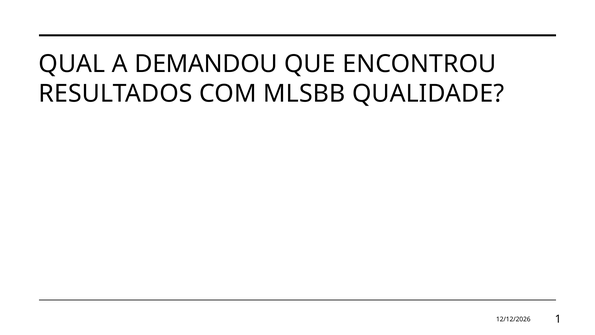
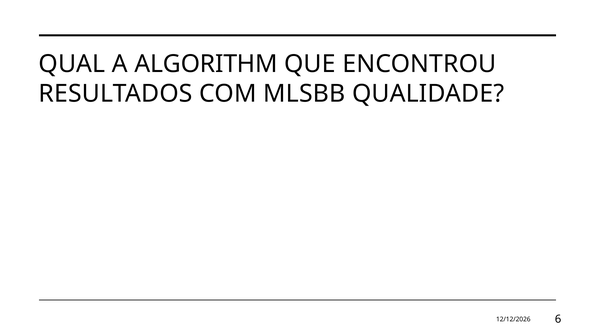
DEMANDOU: DEMANDOU -> ALGORITHM (206, 64)
1: 1 -> 6 (558, 319)
